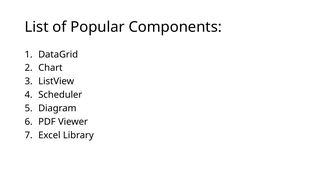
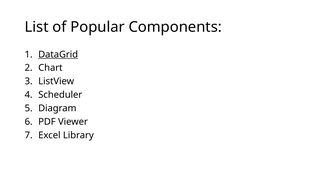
DataGrid underline: none -> present (58, 55)
